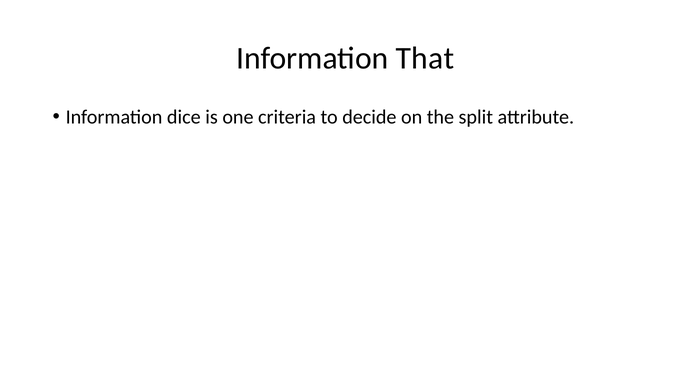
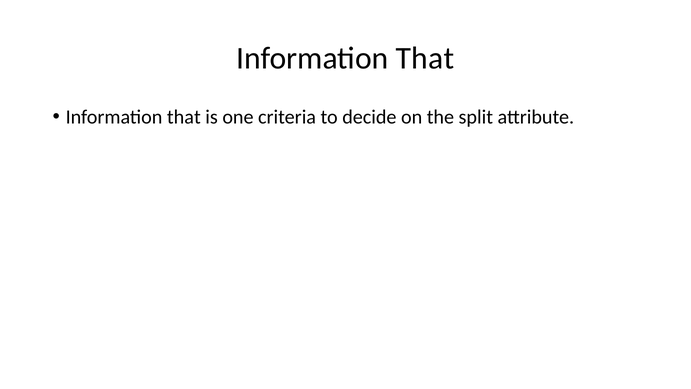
dice: dice -> that (184, 117)
